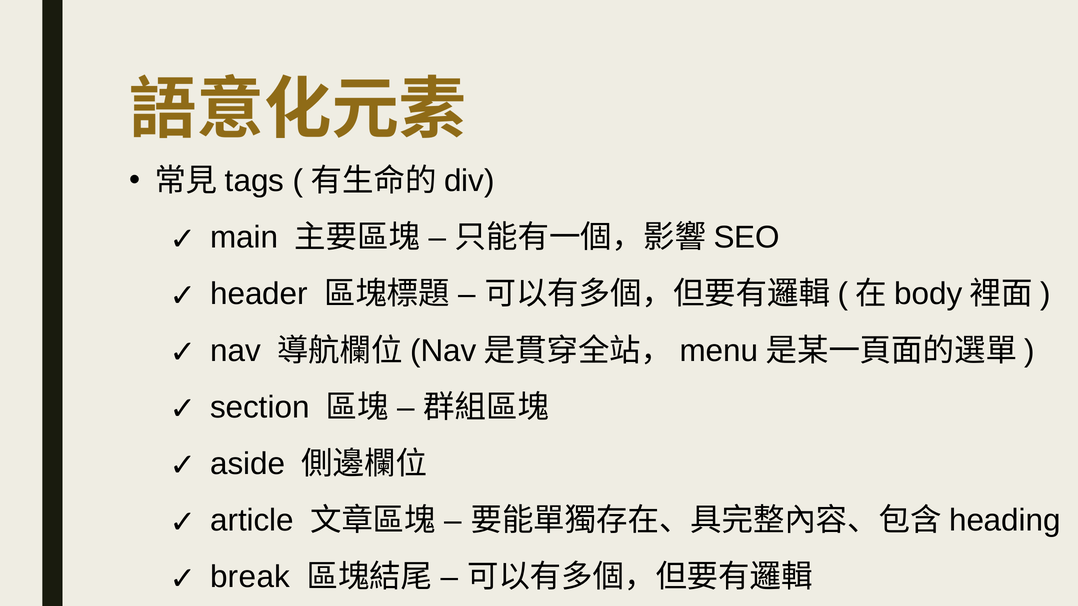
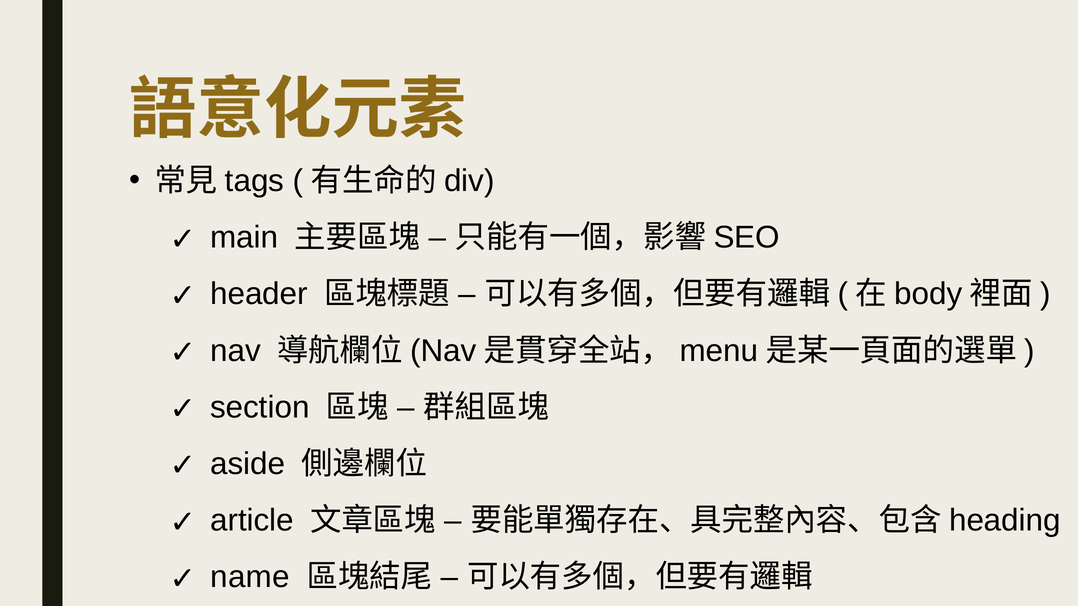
break: break -> name (250, 577)
